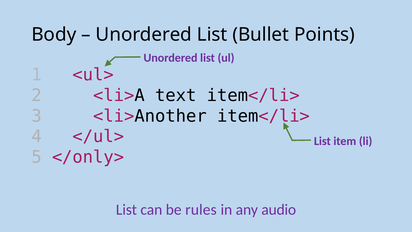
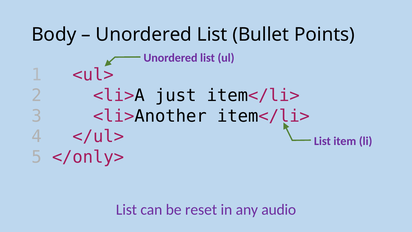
text: text -> just (176, 95)
rules: rules -> reset (201, 209)
